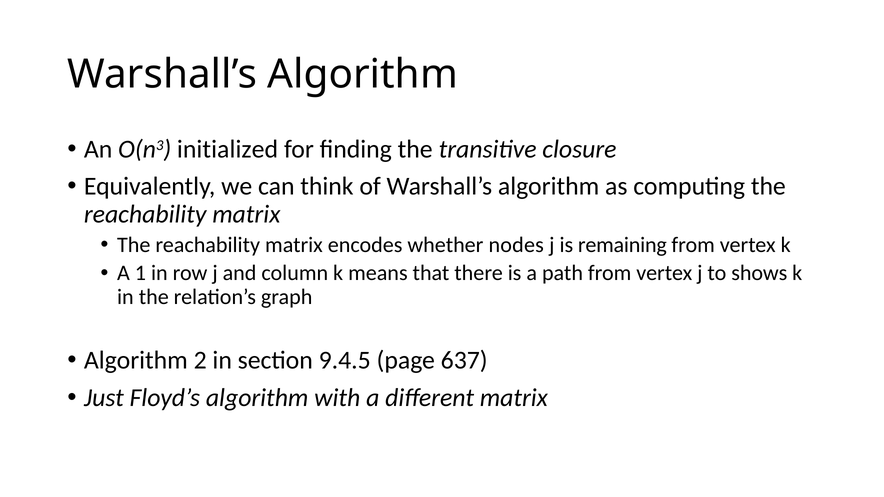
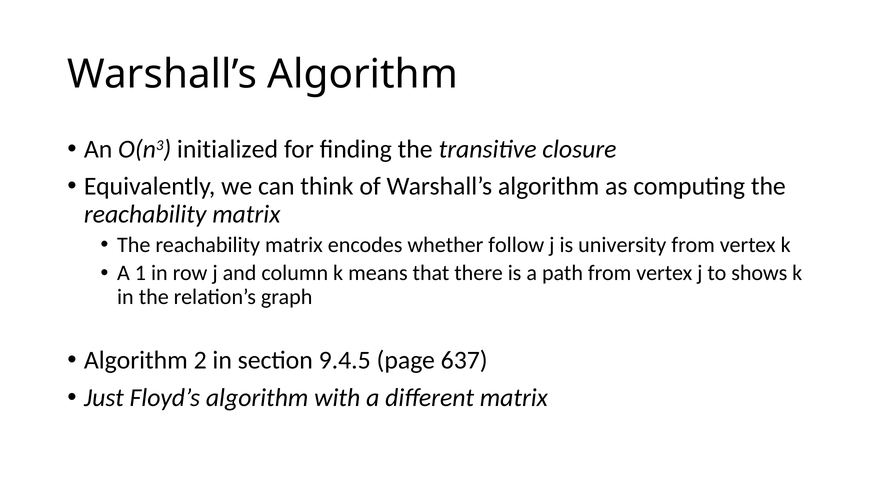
nodes: nodes -> follow (516, 245)
remaining: remaining -> university (622, 245)
